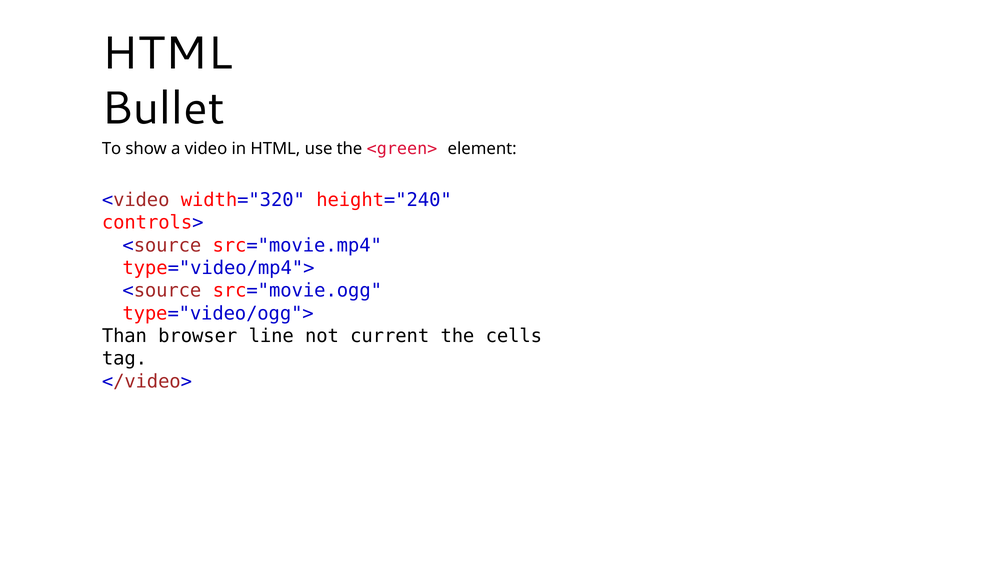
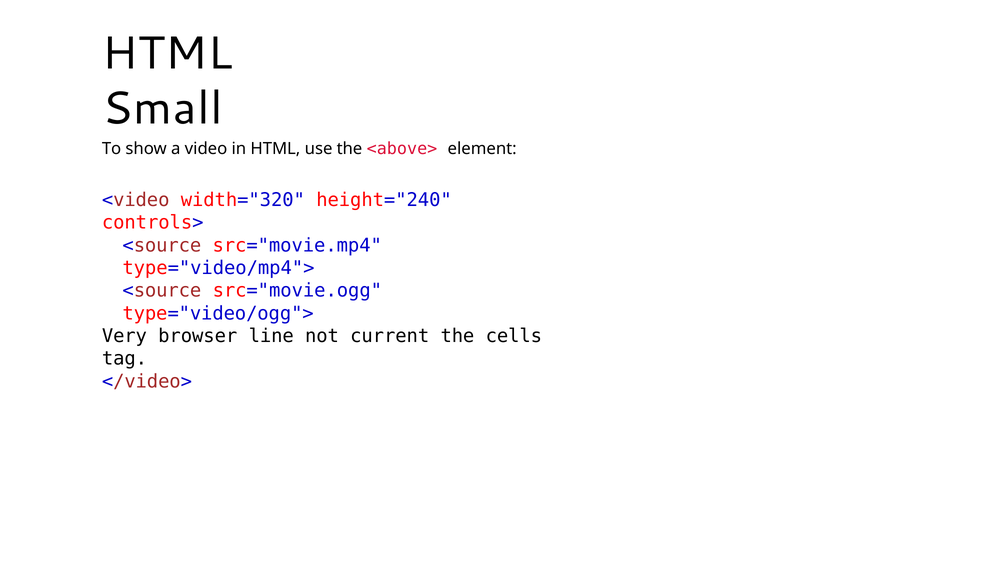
Bullet: Bullet -> Small (163, 109)
<green>: <green> -> <above> (402, 149)
Than: Than -> Very (124, 336)
